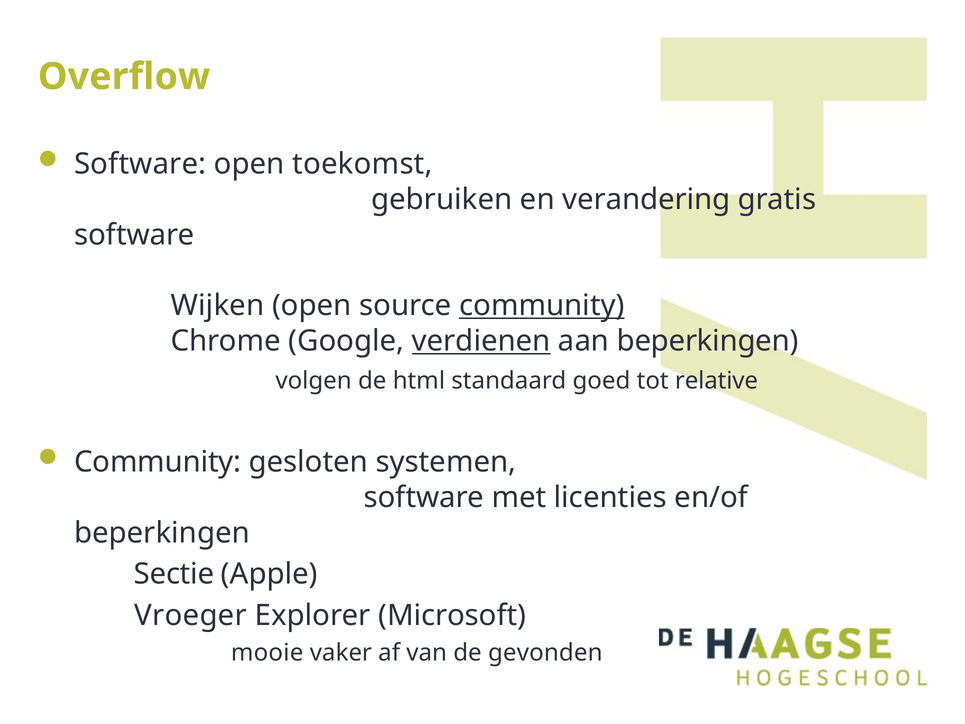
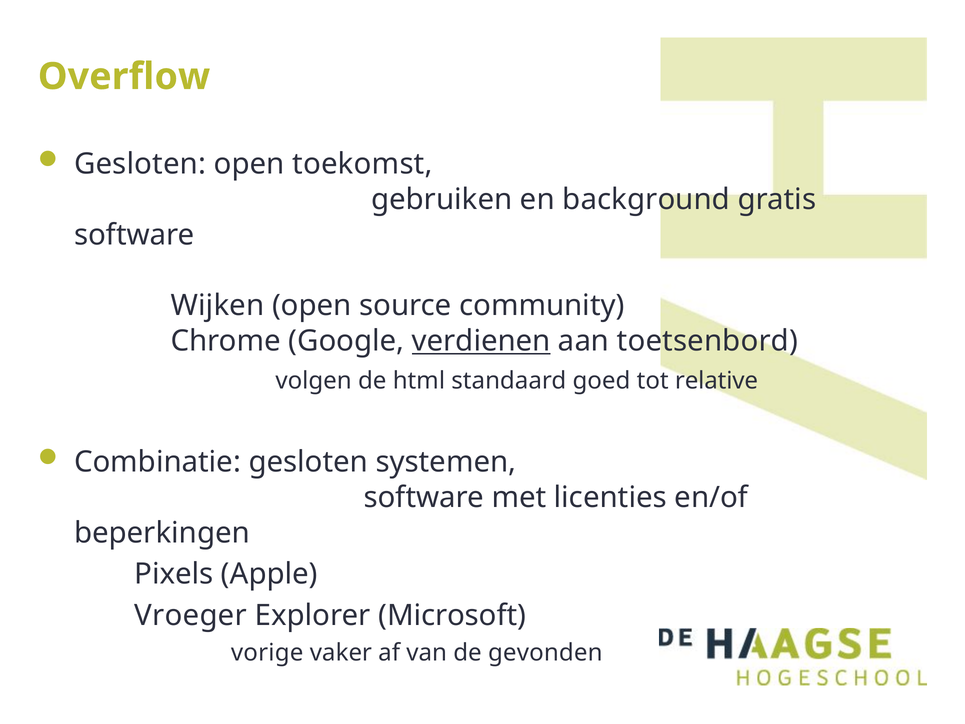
Software: Software -> Gesloten (140, 164)
verandering: verandering -> background (646, 199)
community underline: present -> none (542, 305)
aan beperkingen: beperkingen -> toetsenbord (707, 341)
Community: Community -> Combinatie (158, 462)
Sectie: Sectie -> Pixels (174, 574)
mooie: mooie -> vorige (267, 652)
